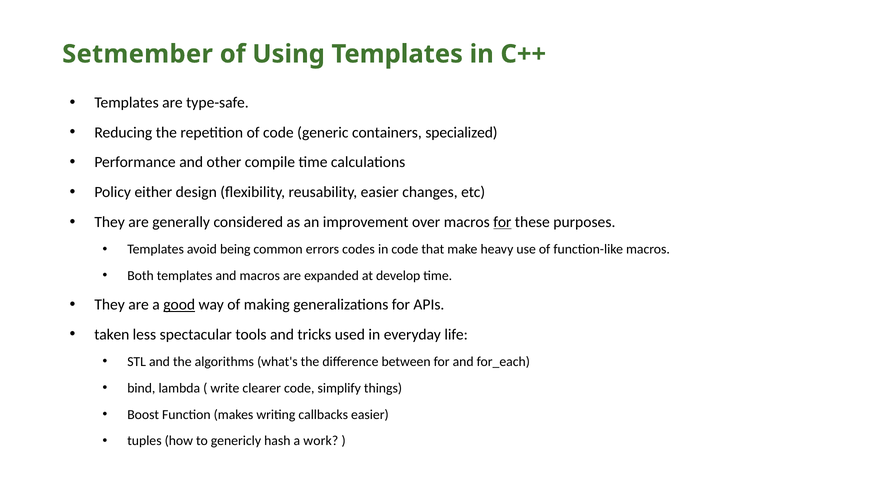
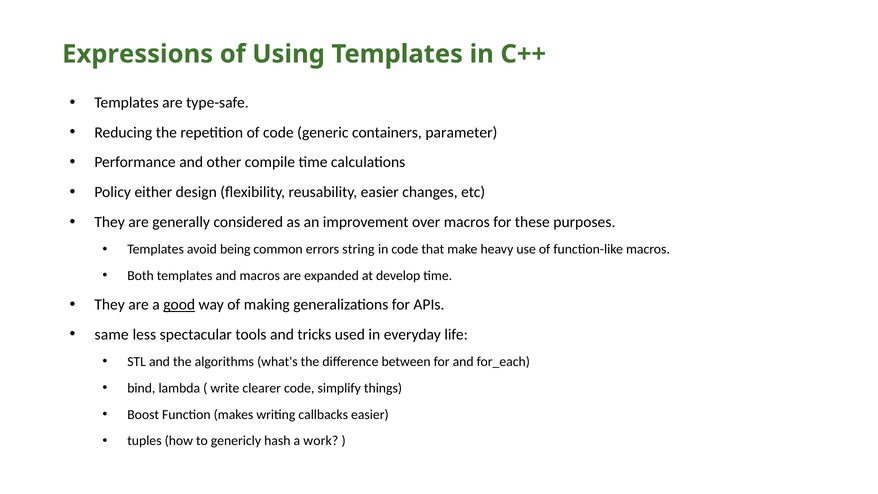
Setmember: Setmember -> Expressions (138, 54)
specialized: specialized -> parameter (461, 132)
for underline: present -> none (502, 222)
codes: codes -> string (358, 249)
taken: taken -> same (112, 334)
